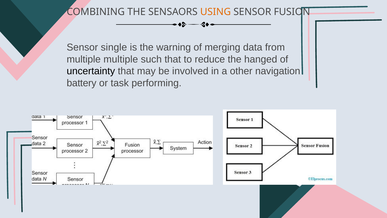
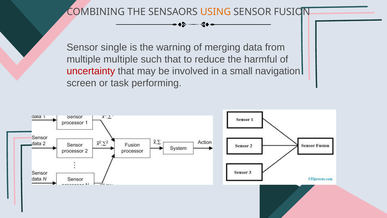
hanged: hanged -> harmful (261, 59)
uncertainty colour: black -> red (91, 71)
other: other -> small (241, 71)
battery: battery -> screen (81, 83)
